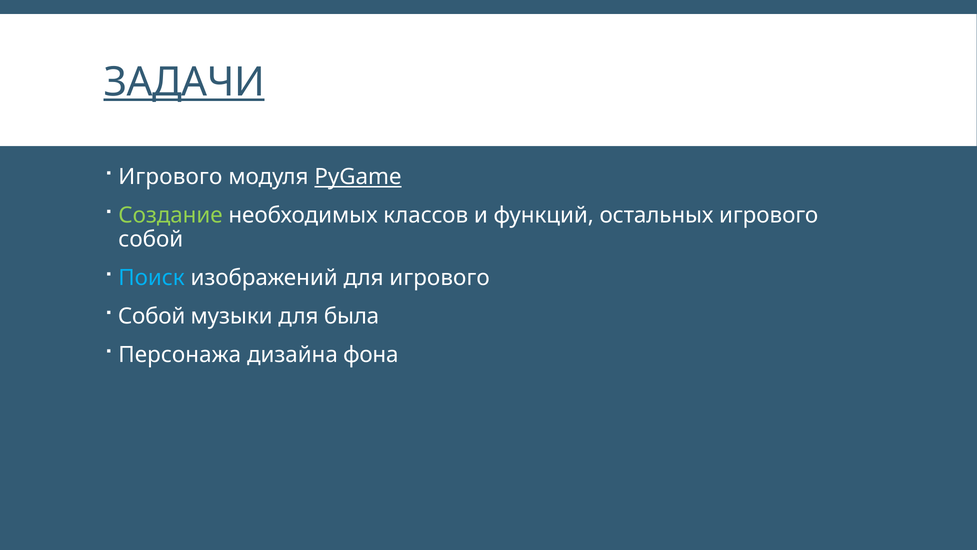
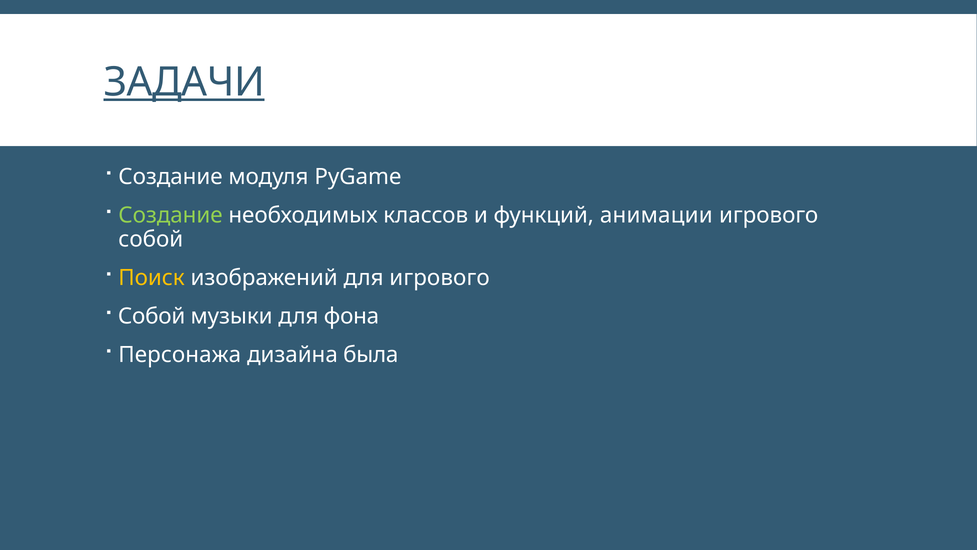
Игрового: Игрового -> Создание (171, 177)
PyGame underline: present -> none (358, 177)
остальных: остальных -> анимации (656, 215)
Поиск colour: light blue -> yellow (152, 278)
была: была -> фона (352, 316)
фона: фона -> была (371, 355)
